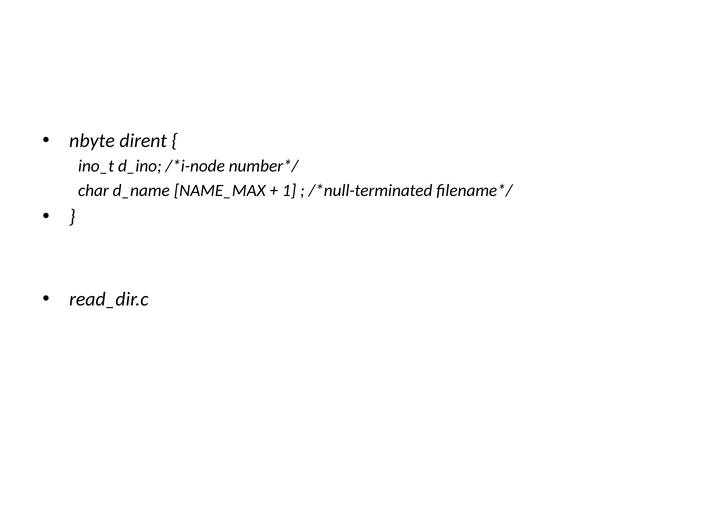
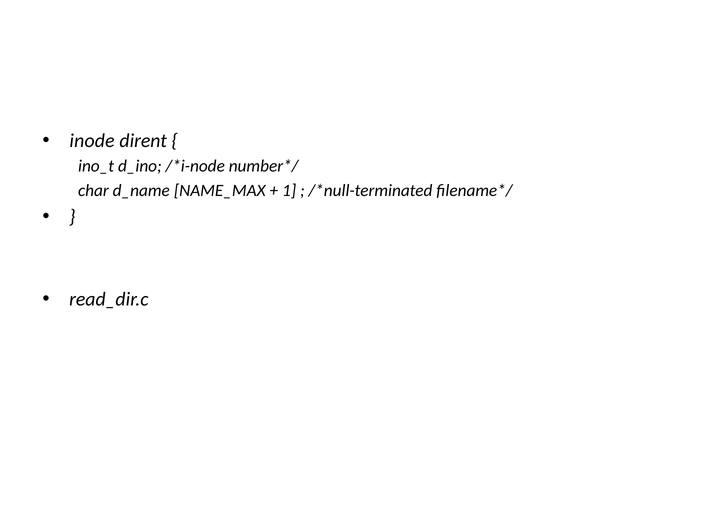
nbyte: nbyte -> inode (92, 141)
